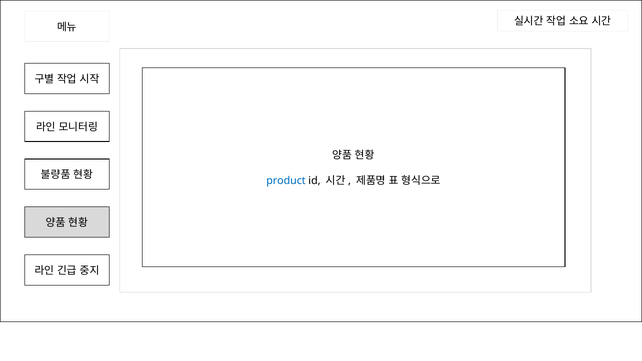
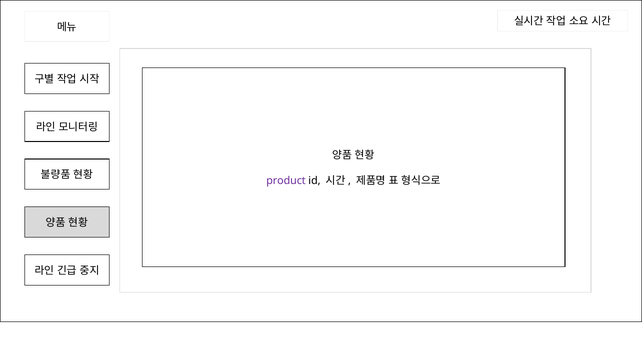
product colour: blue -> purple (286, 181)
